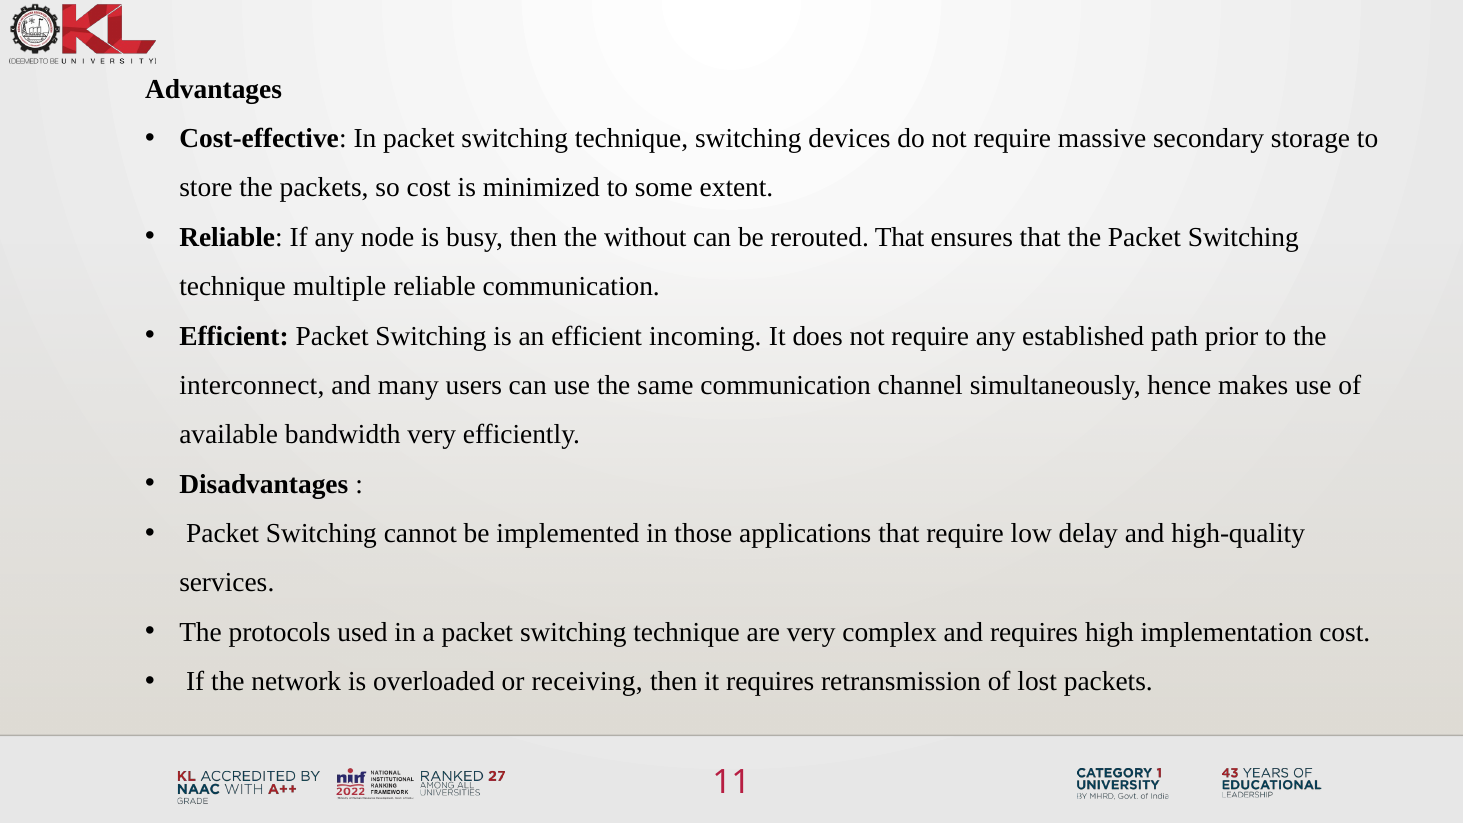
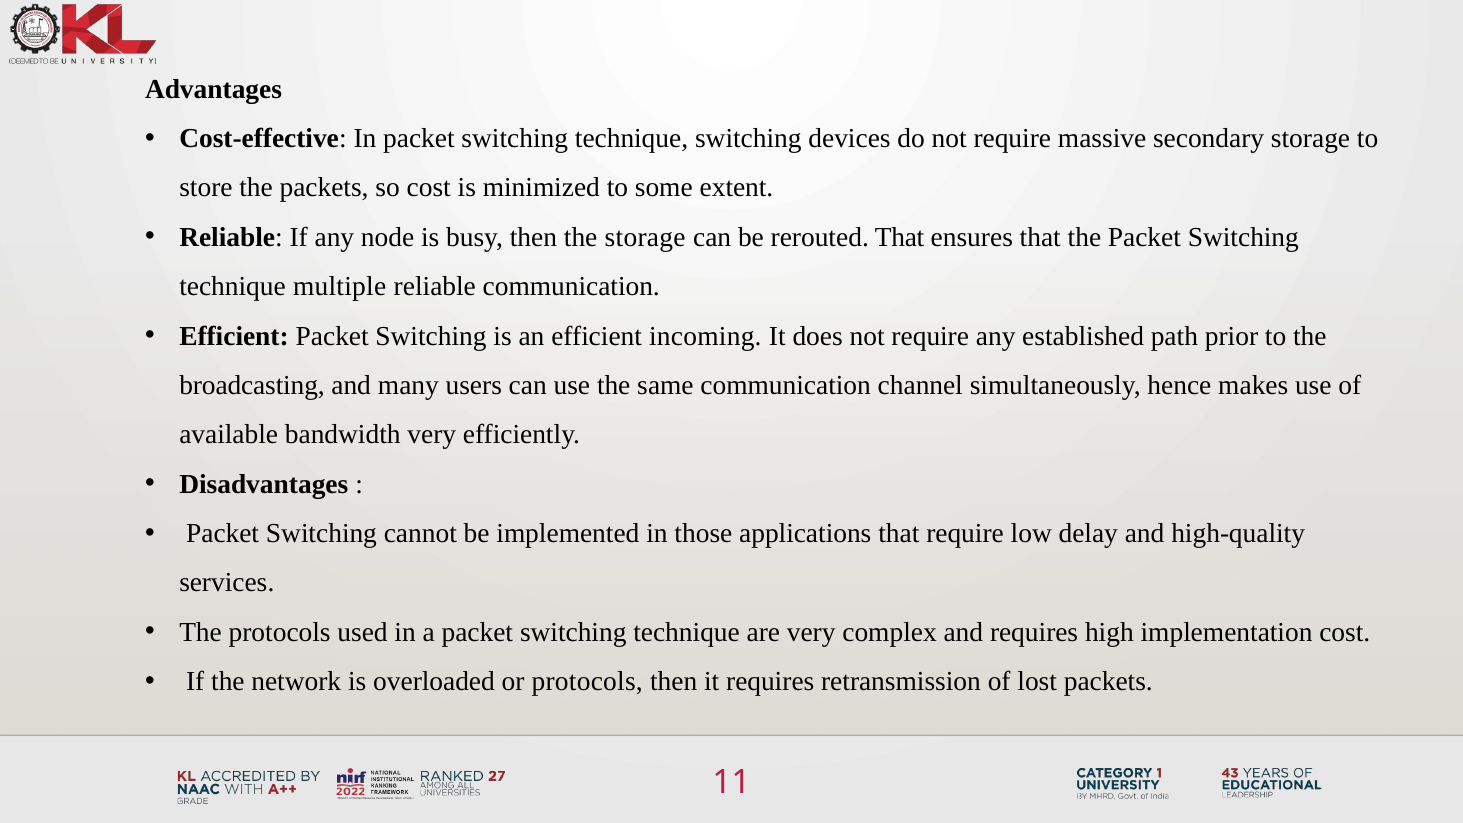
the without: without -> storage (645, 237)
interconnect: interconnect -> broadcasting (252, 385)
or receiving: receiving -> protocols (587, 682)
